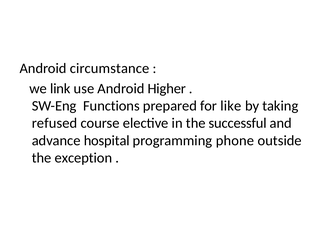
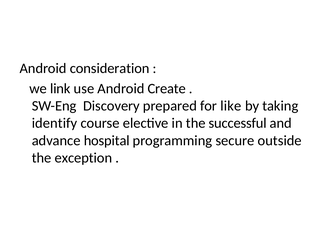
circumstance: circumstance -> consideration (110, 68)
Higher: Higher -> Create (167, 89)
Functions: Functions -> Discovery (111, 106)
refused: refused -> identify (55, 123)
phone: phone -> secure (235, 141)
